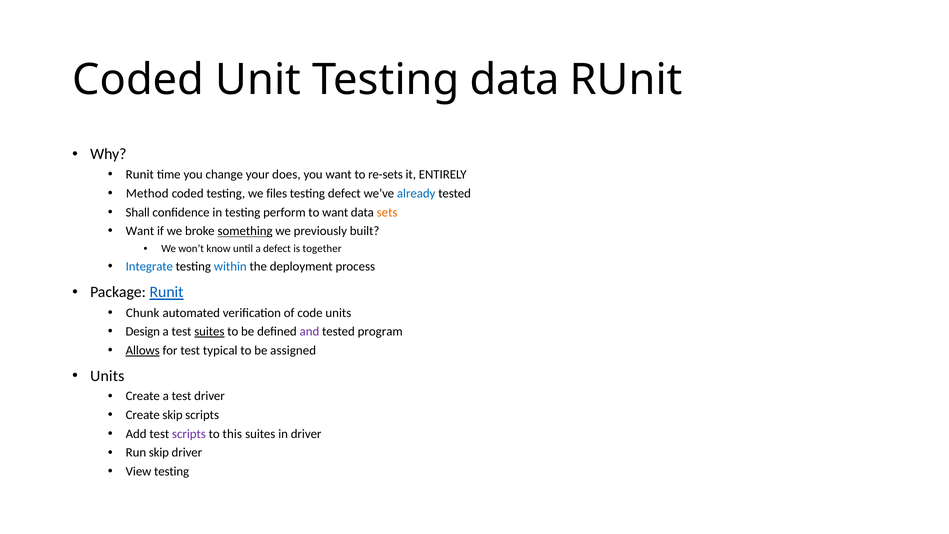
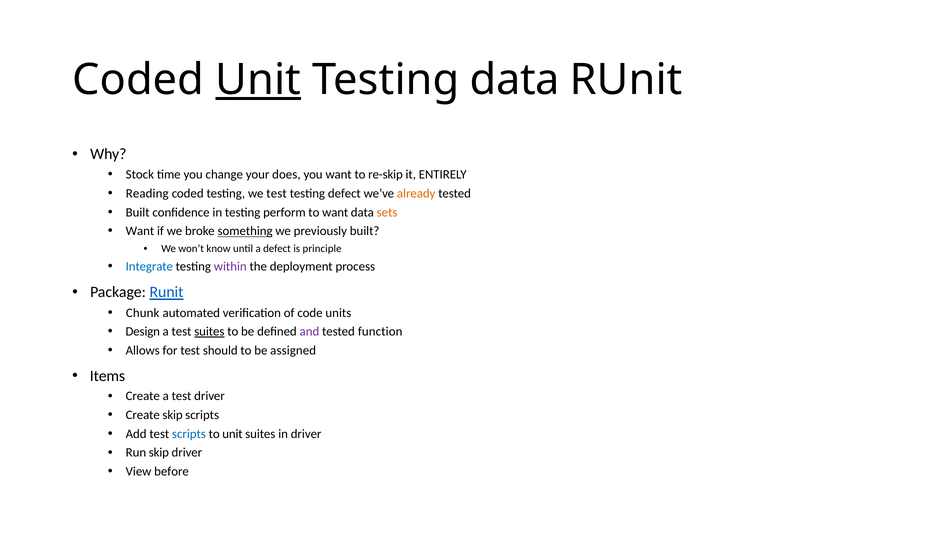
Unit underline: none -> present (258, 80)
Runit: Runit -> Stock (140, 175)
re-sets: re-sets -> re-skip (386, 175)
Method: Method -> Reading (147, 193)
we files: files -> test (277, 193)
already colour: blue -> orange (416, 193)
Shall: Shall -> Built (138, 212)
together: together -> principle (322, 249)
within colour: blue -> purple (230, 267)
program: program -> function (380, 331)
Allows underline: present -> none (143, 350)
typical: typical -> should (220, 350)
Units: Units -> Items (107, 376)
scripts colour: purple -> blue (189, 434)
to this: this -> unit (232, 434)
View testing: testing -> before (172, 471)
